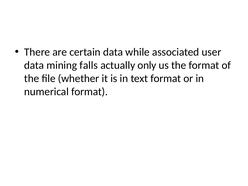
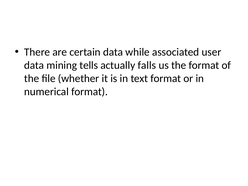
falls: falls -> tells (89, 65)
only: only -> falls (147, 65)
